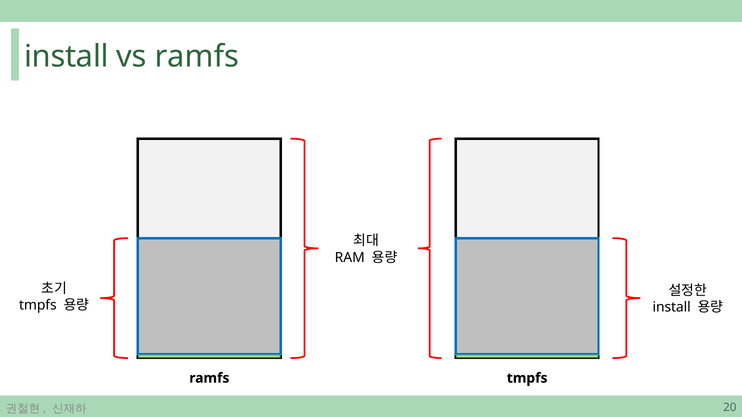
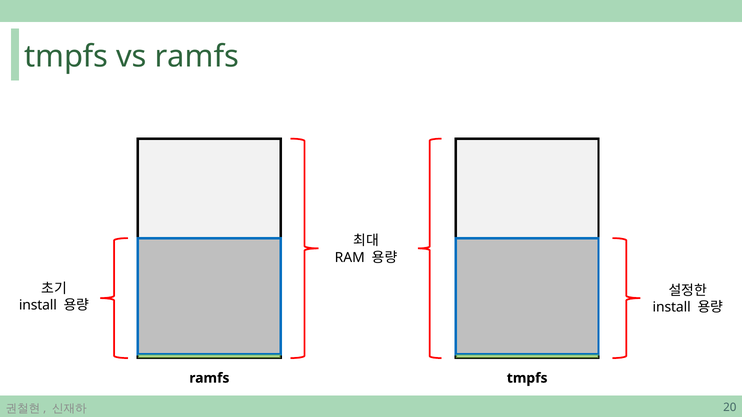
install: install -> tmpfs (66, 57)
tmpfs: tmpfs -> install (38, 306)
